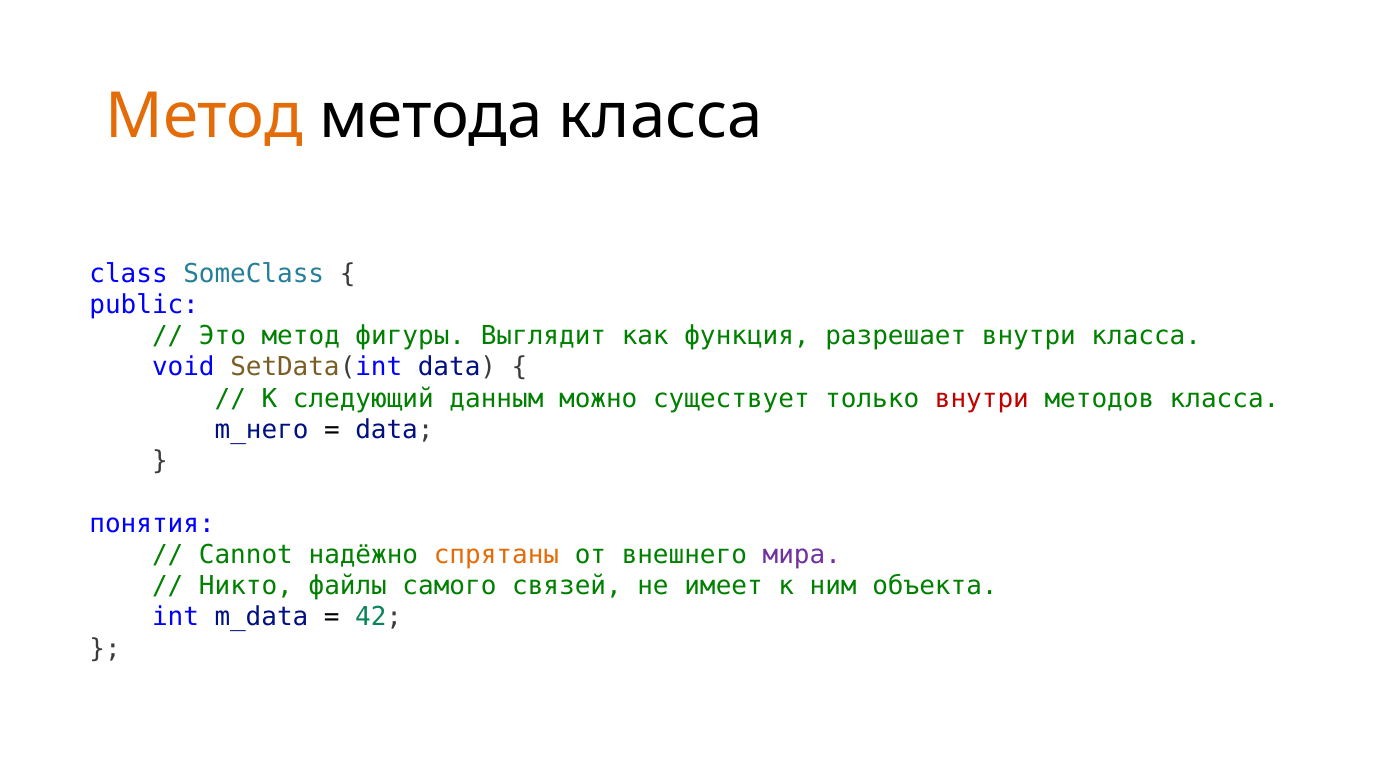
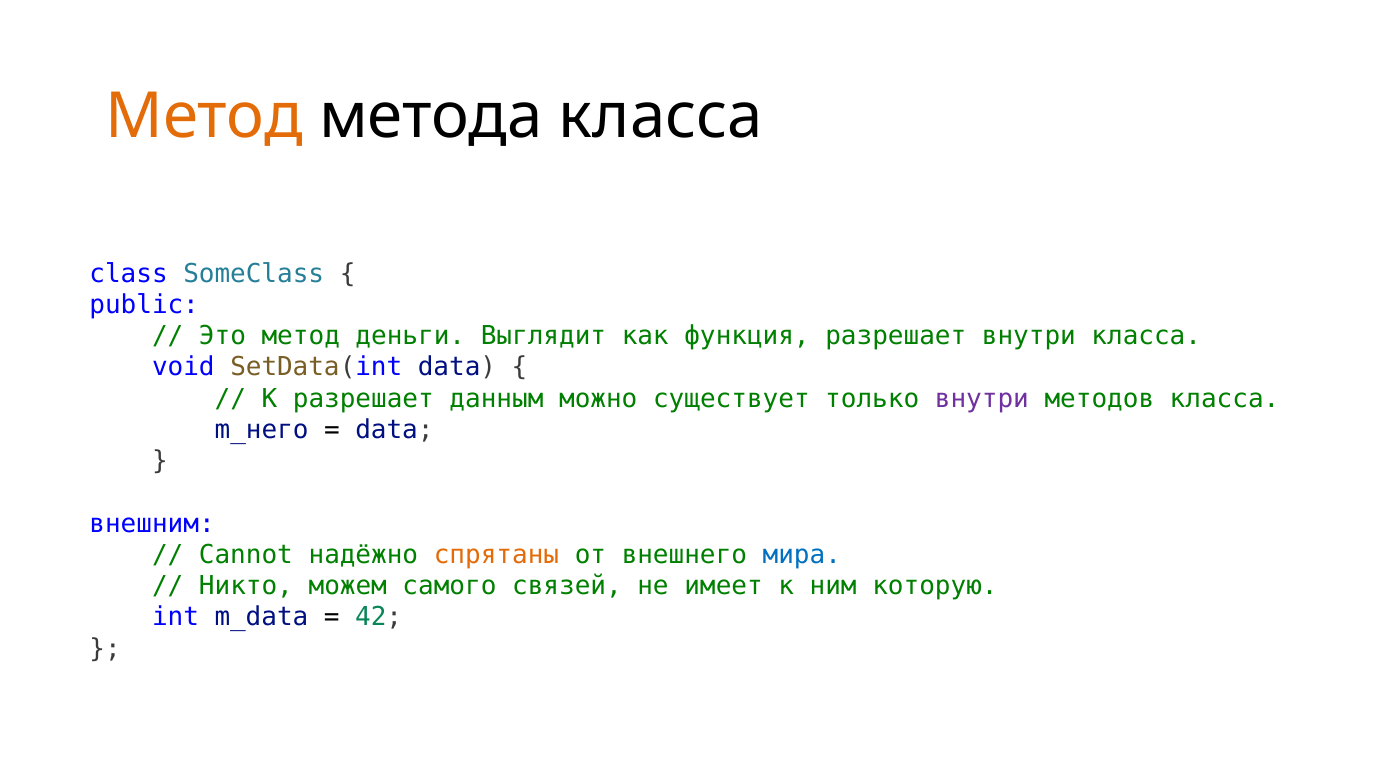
фигуры: фигуры -> деньги (410, 336)
К следующий: следующий -> разрешает (363, 398)
внутри colour: red -> purple (982, 398)
понятия: понятия -> внешним (152, 523)
мира colour: purple -> blue (802, 555)
файлы: файлы -> можем (348, 586)
объекта: объекта -> которую (935, 586)
